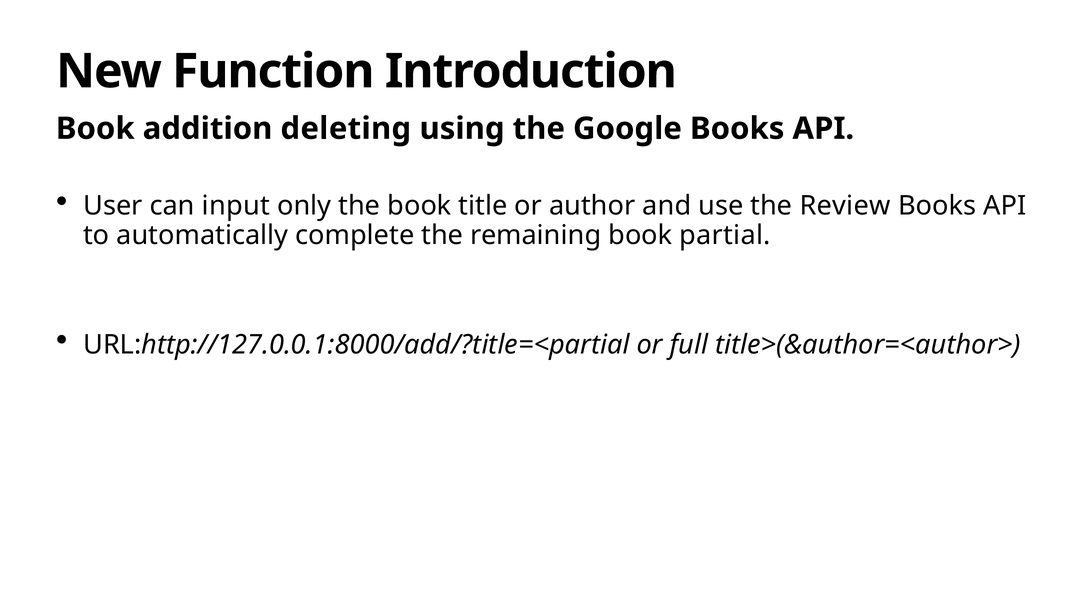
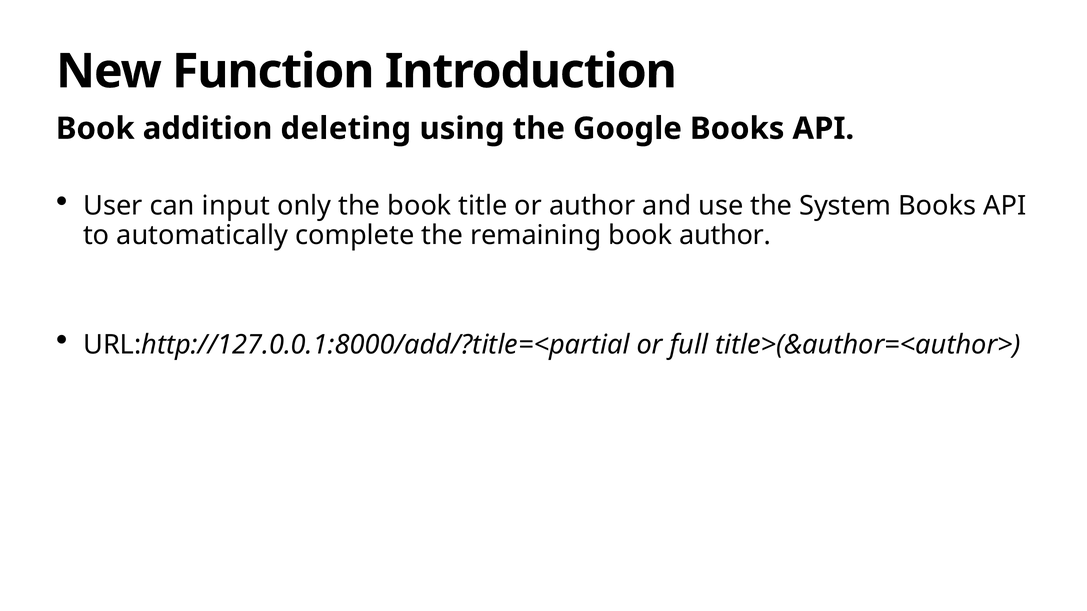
Review: Review -> System (845, 206)
book partial: partial -> author (725, 236)
